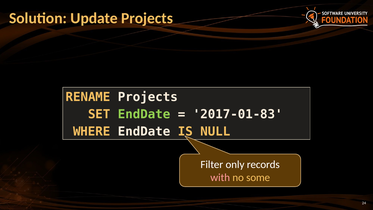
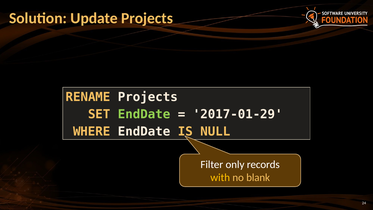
2017-01-83: 2017-01-83 -> 2017-01-29 (238, 114)
with colour: pink -> yellow (220, 178)
some: some -> blank (258, 178)
